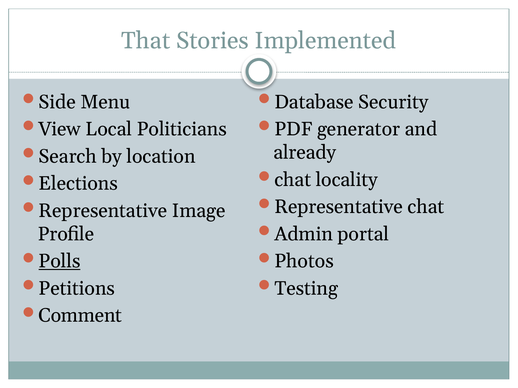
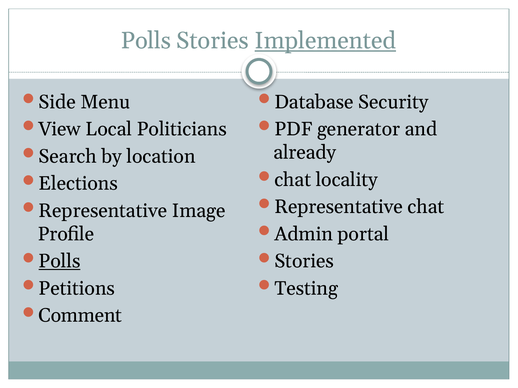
That: That -> Polls (146, 41)
Implemented underline: none -> present (325, 41)
Photos: Photos -> Stories (304, 262)
